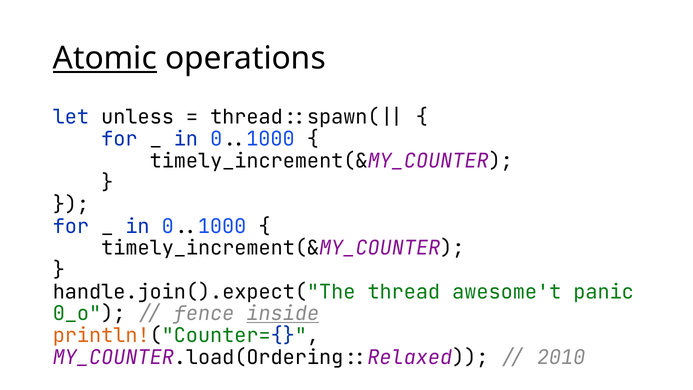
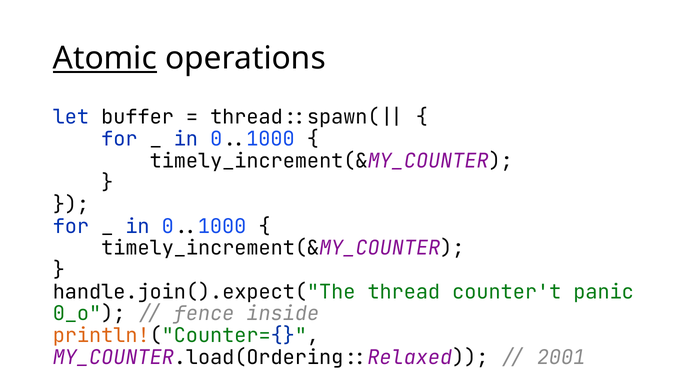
unless: unless -> buffer (138, 117)
awesome't: awesome't -> counter't (507, 292)
inside underline: present -> none (283, 314)
2010: 2010 -> 2001 (561, 357)
